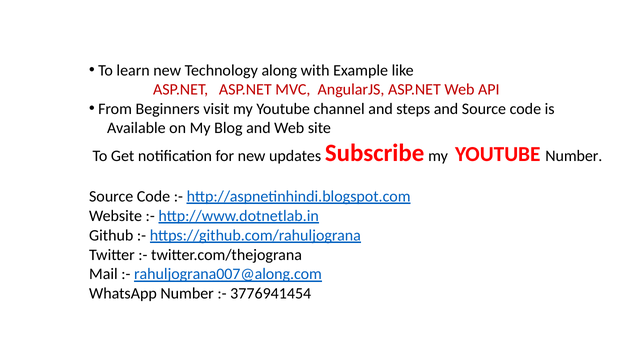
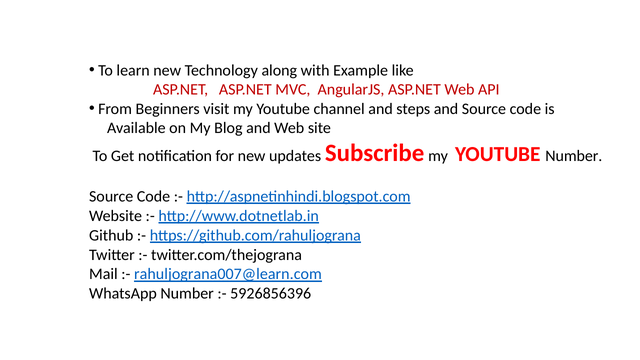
rahuljograna007@along.com: rahuljograna007@along.com -> rahuljograna007@learn.com (228, 274)
3776941454: 3776941454 -> 5926856396 (271, 294)
